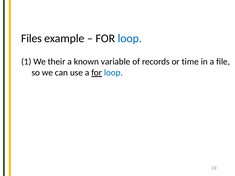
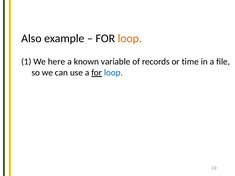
Files: Files -> Also (31, 38)
loop colour: blue -> orange (130, 38)
their: their -> here (57, 62)
